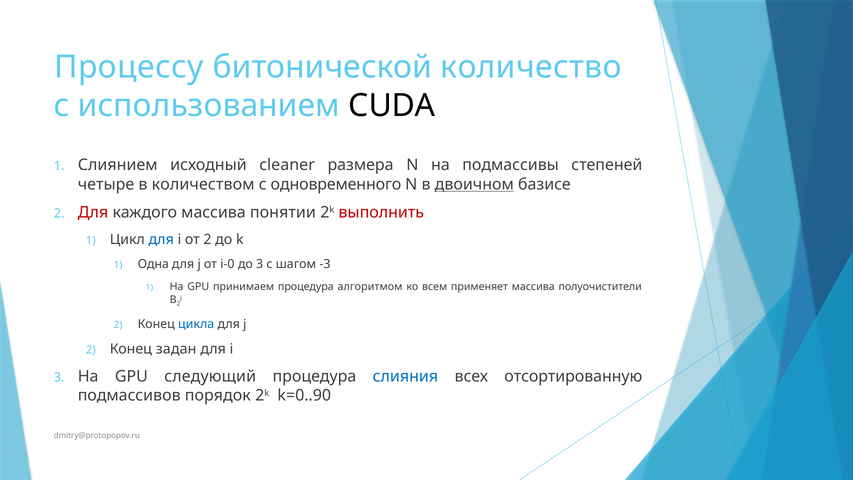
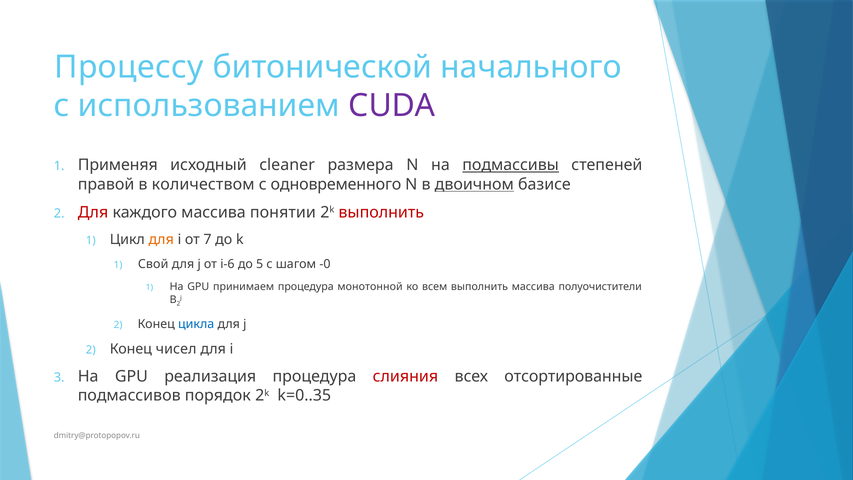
количество: количество -> начального (531, 67)
CUDA colour: black -> purple (392, 106)
Слиянием: Слиянием -> Применяя (118, 165)
подмассивы underline: none -> present (511, 165)
четыре: четыре -> правой (106, 184)
для colour: blue -> orange (161, 239)
от 2: 2 -> 7 (208, 239)
Одна: Одна -> Свой (153, 264)
i-0: i-0 -> i-6 (227, 264)
до 3: 3 -> 5 (260, 264)
-3: -3 -> -0 (325, 264)
алгоритмом: алгоритмом -> монотонной (370, 287)
всем применяет: применяет -> выполнить (479, 287)
задан: задан -> чисел (176, 349)
следующий: следующий -> реализация (210, 376)
слияния colour: blue -> red (405, 376)
отсортированную: отсортированную -> отсортированные (573, 376)
k=0..90: k=0..90 -> k=0..35 (304, 395)
